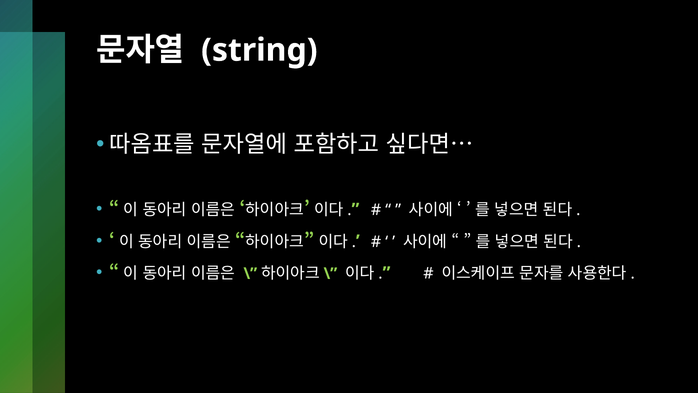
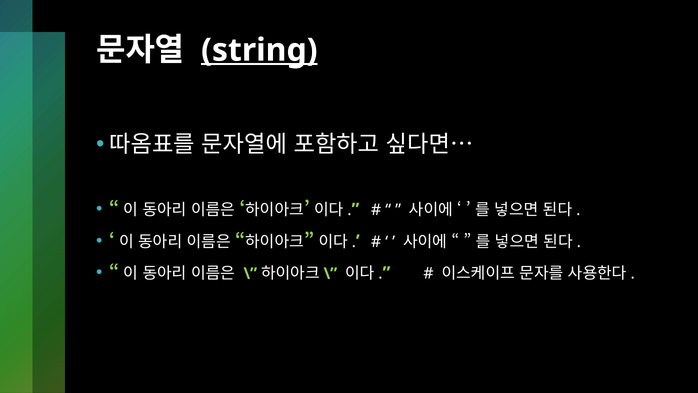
string underline: none -> present (259, 50)
